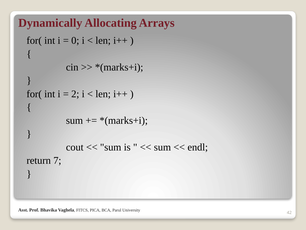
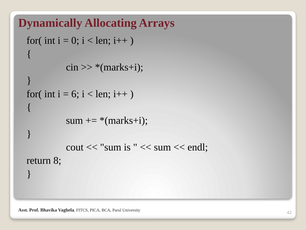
2: 2 -> 6 (75, 94)
7: 7 -> 8 (57, 160)
